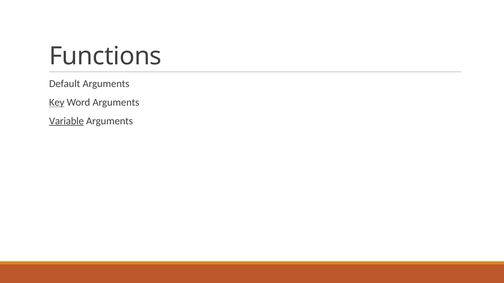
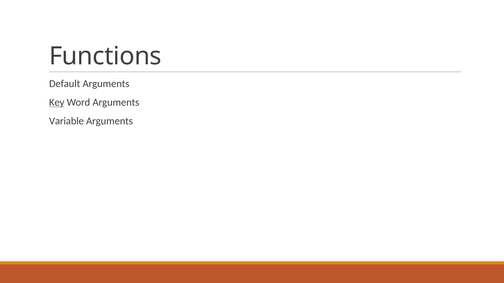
Variable underline: present -> none (67, 121)
